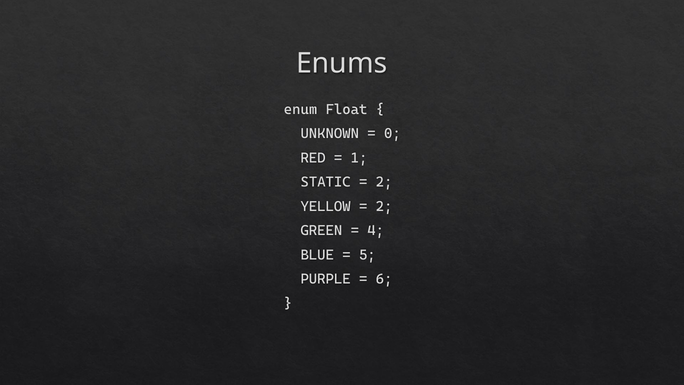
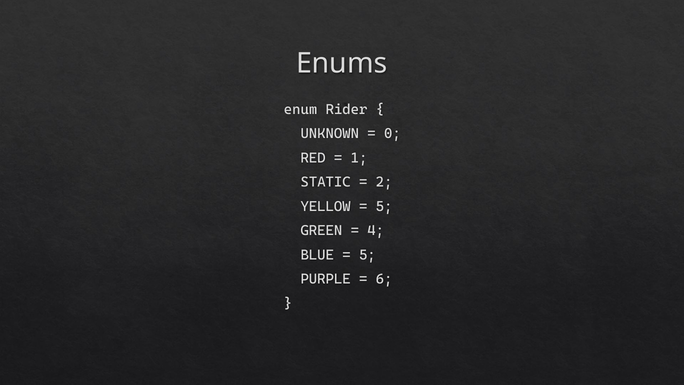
Float: Float -> Rider (347, 109)
2: 2 -> 5 (384, 206)
